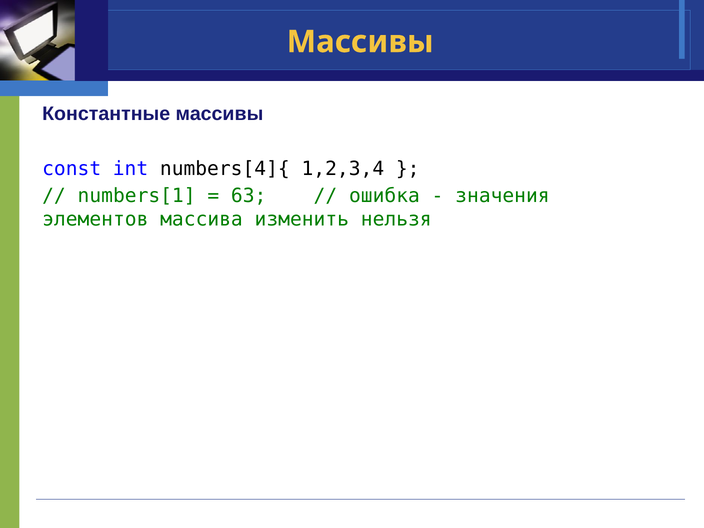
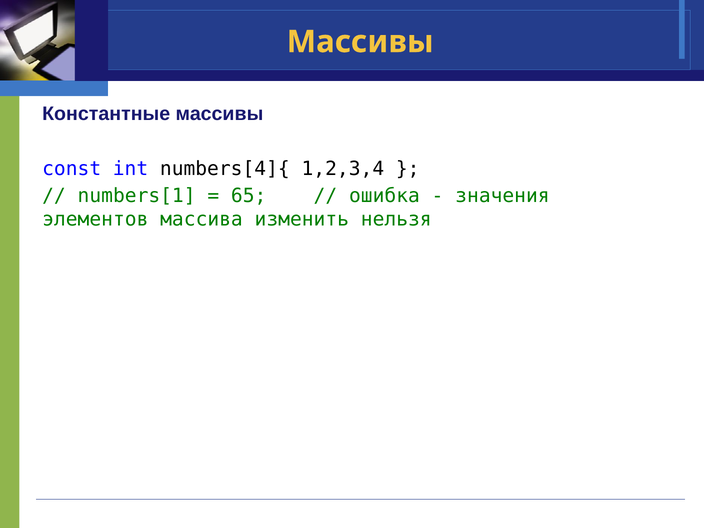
63: 63 -> 65 (249, 196)
